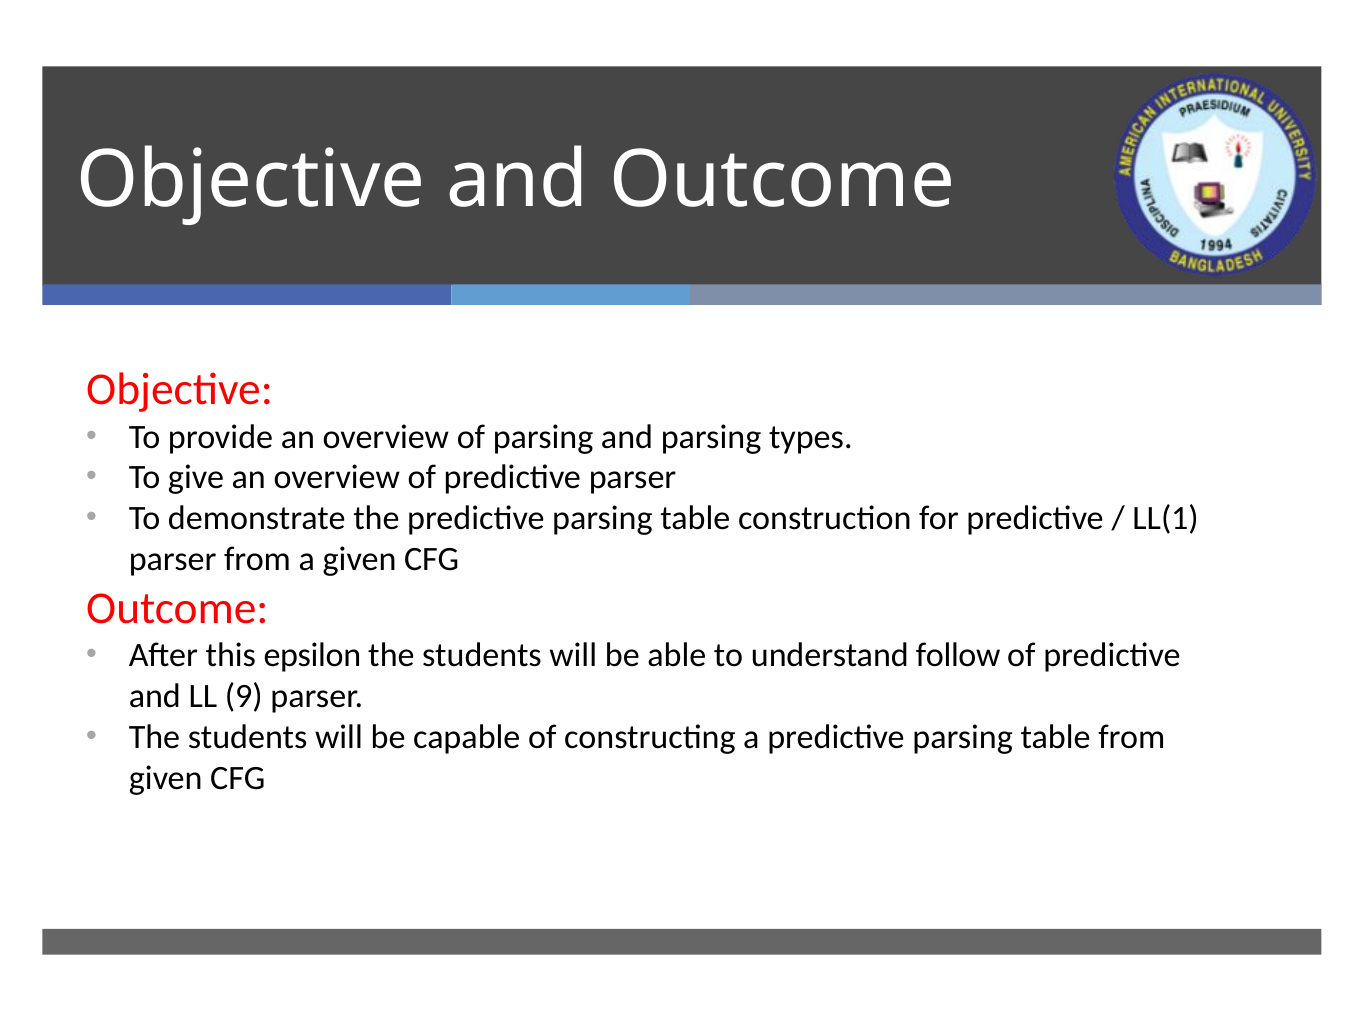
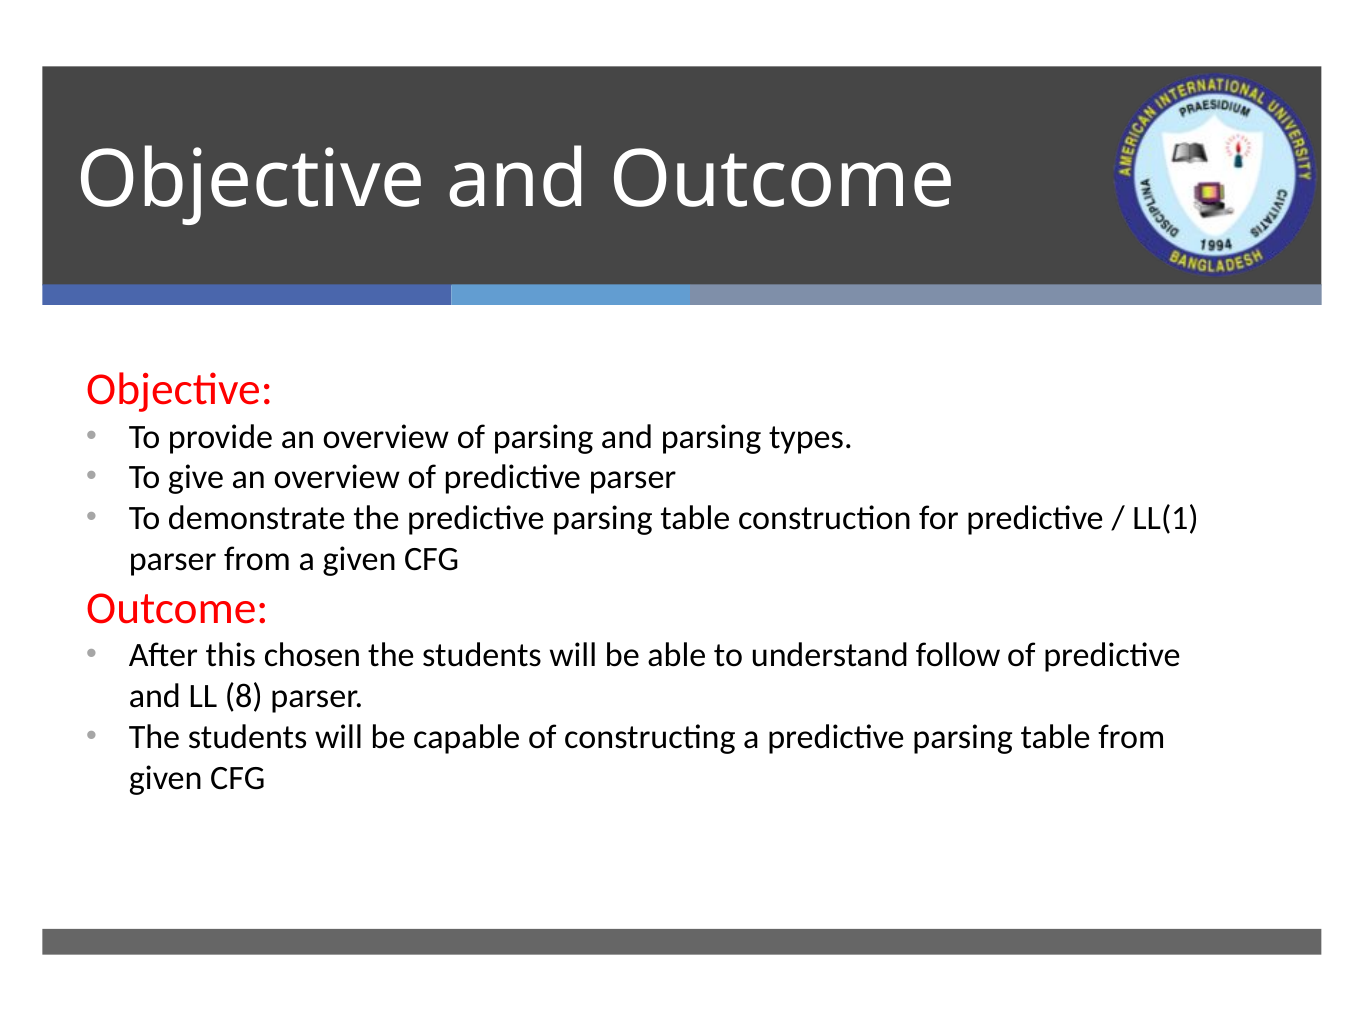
epsilon: epsilon -> chosen (312, 655)
9: 9 -> 8 (244, 696)
